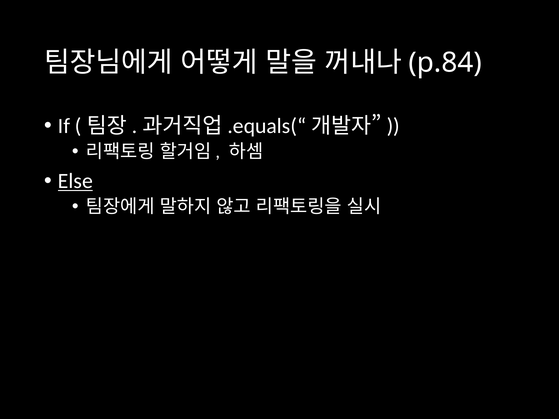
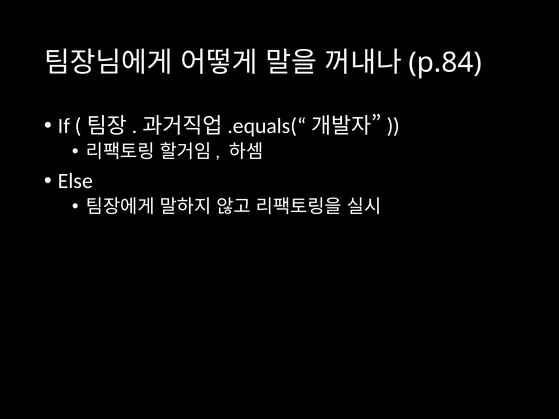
Else underline: present -> none (75, 181)
